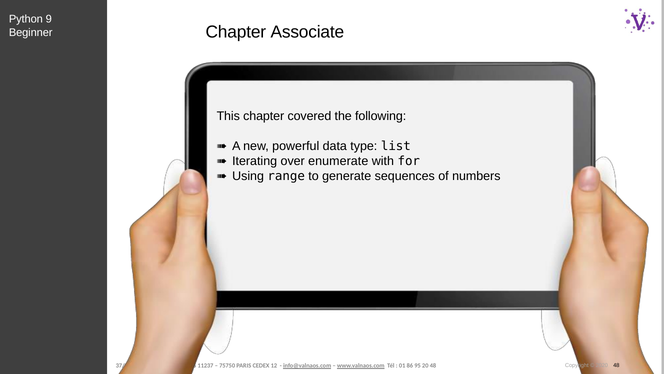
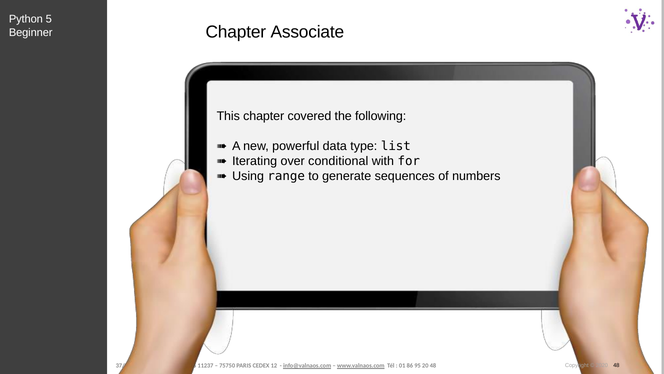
9: 9 -> 5 (49, 19)
enumerate: enumerate -> conditional (338, 161)
